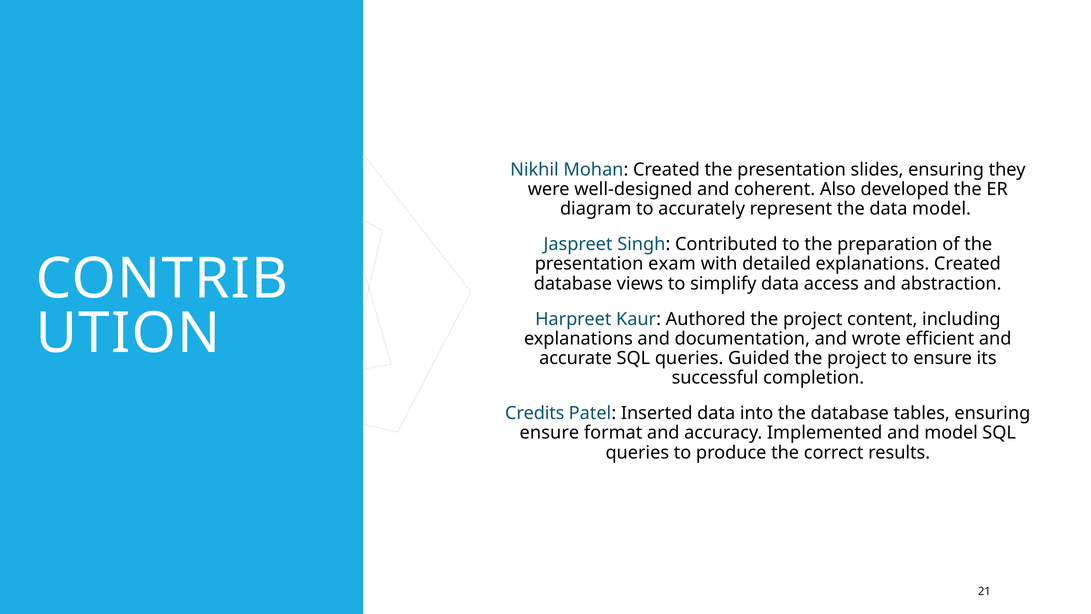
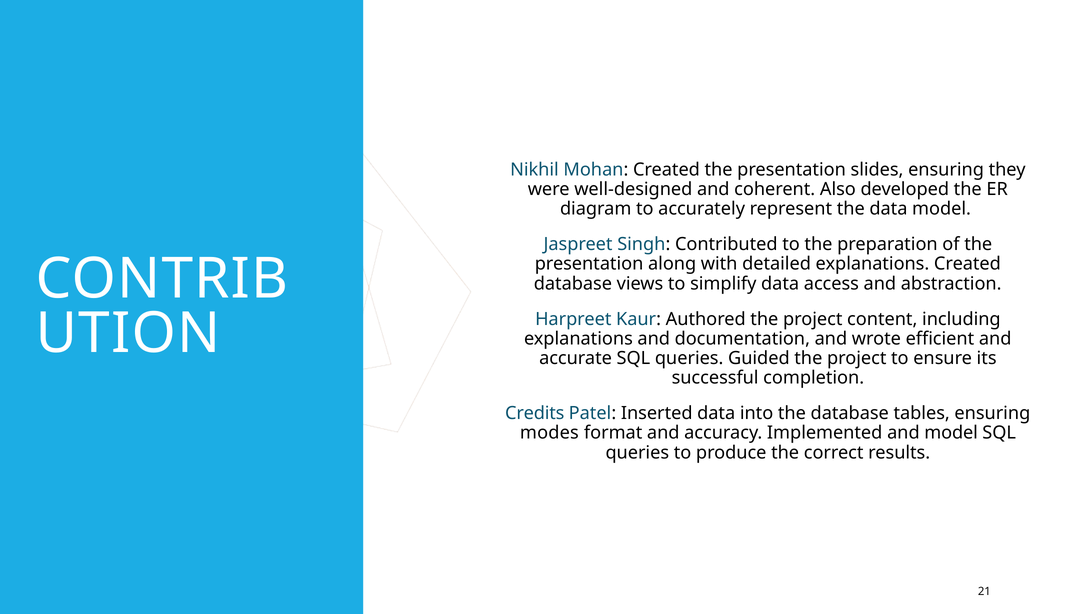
exam: exam -> along (672, 264)
ensure: ensure -> modes (549, 433)
